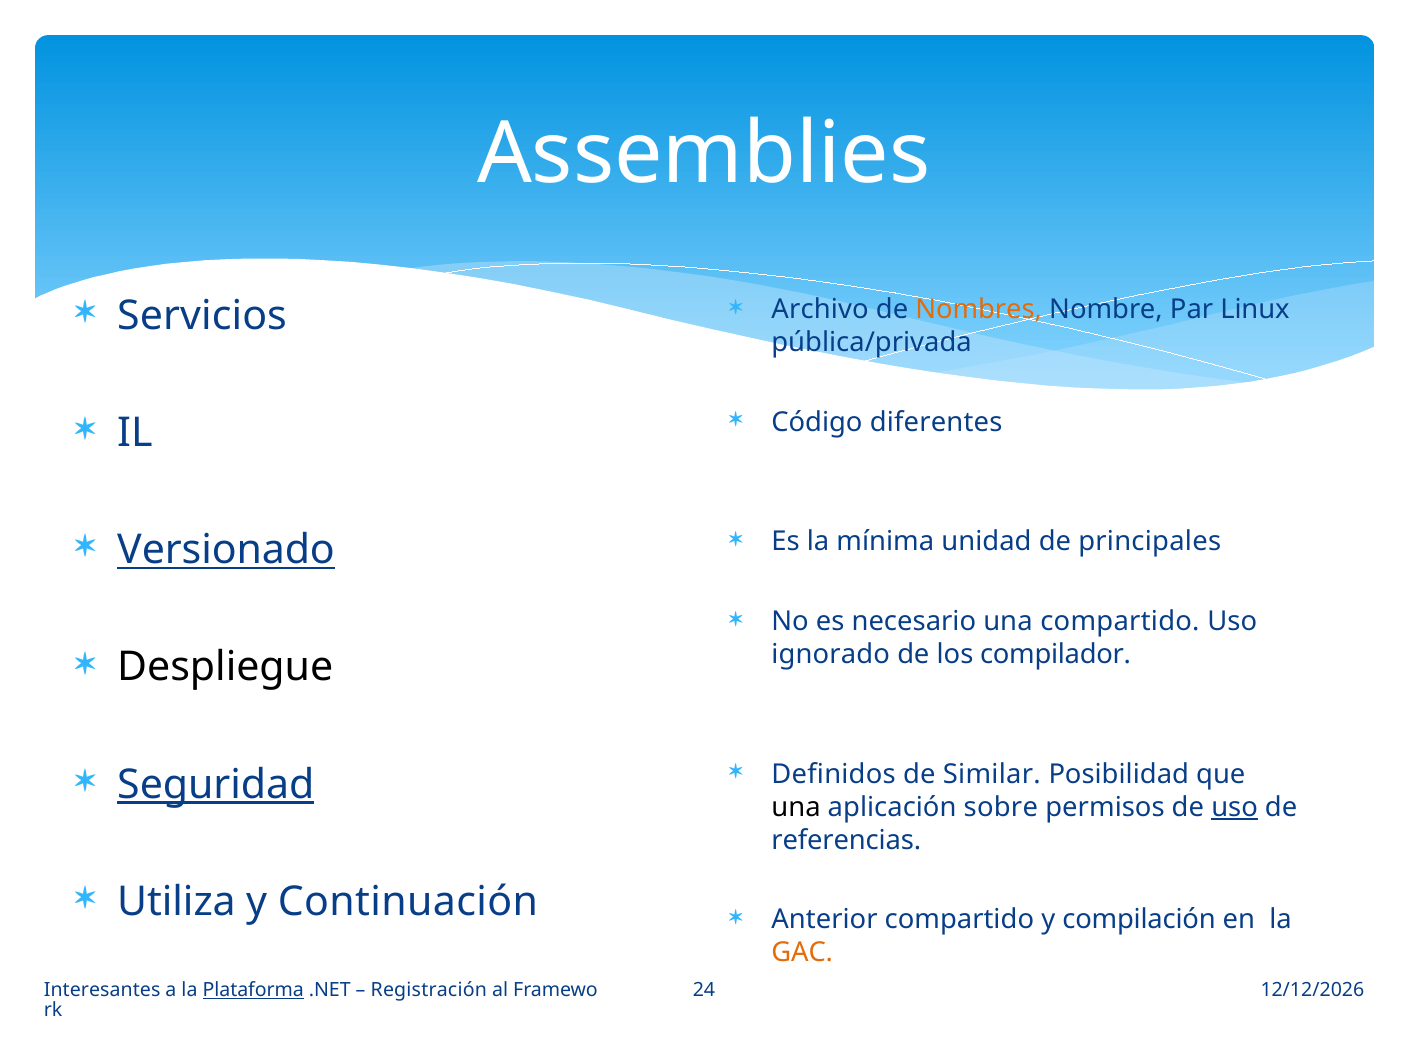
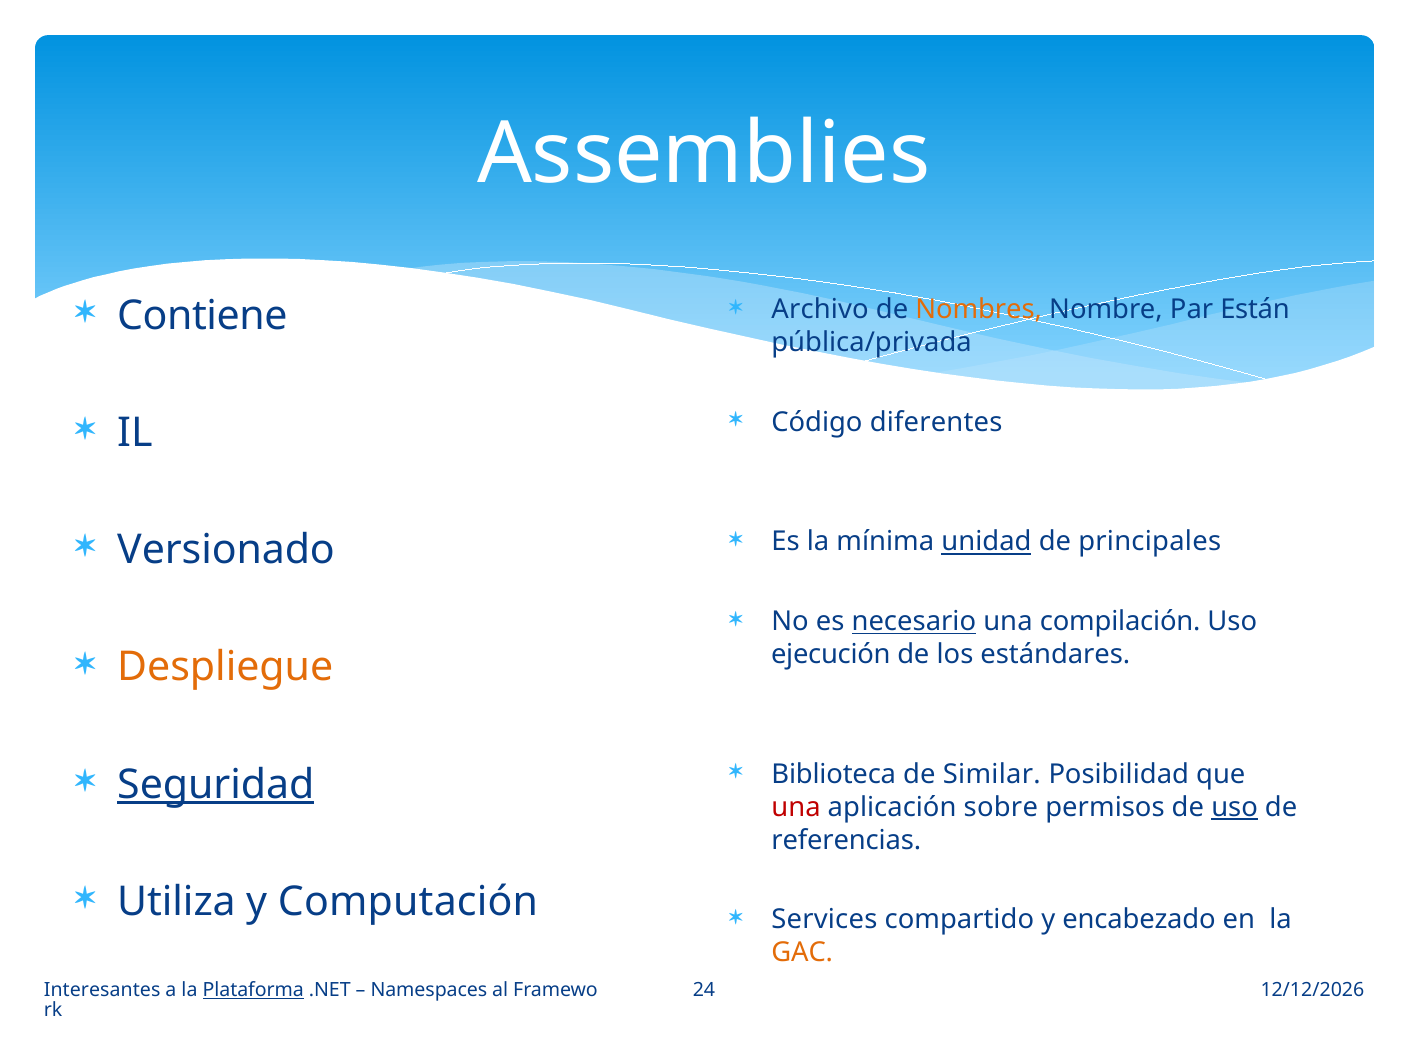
Servicios: Servicios -> Contiene (202, 315)
Linux: Linux -> Están (1255, 309)
unidad underline: none -> present (986, 542)
Versionado underline: present -> none (226, 550)
necesario underline: none -> present (914, 622)
una compartido: compartido -> compilación (1120, 622)
Despliegue colour: black -> orange (225, 667)
ignorado: ignorado -> ejecución (831, 655)
compilador: compilador -> estándares (1055, 655)
Definidos: Definidos -> Biblioteca (834, 774)
una colour: black -> red (796, 807)
Continuación: Continuación -> Computación (408, 902)
Anterior: Anterior -> Services (824, 920)
compilación: compilación -> encabezado (1139, 920)
Registración: Registración -> Namespaces (429, 990)
